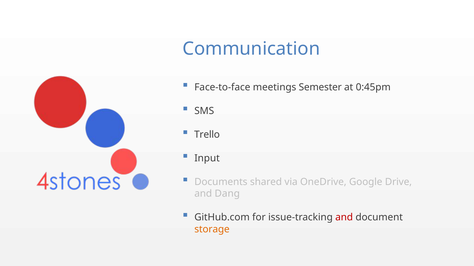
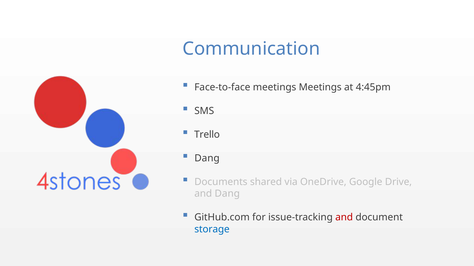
meetings Semester: Semester -> Meetings (320, 88)
0:45pm: 0:45pm -> 4:45pm (373, 88)
Input: Input -> Dang (207, 159)
storage colour: orange -> blue (212, 230)
